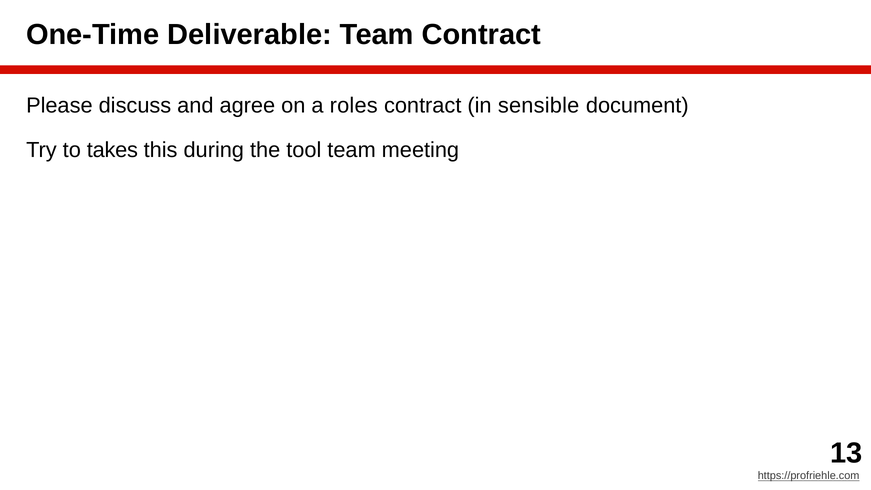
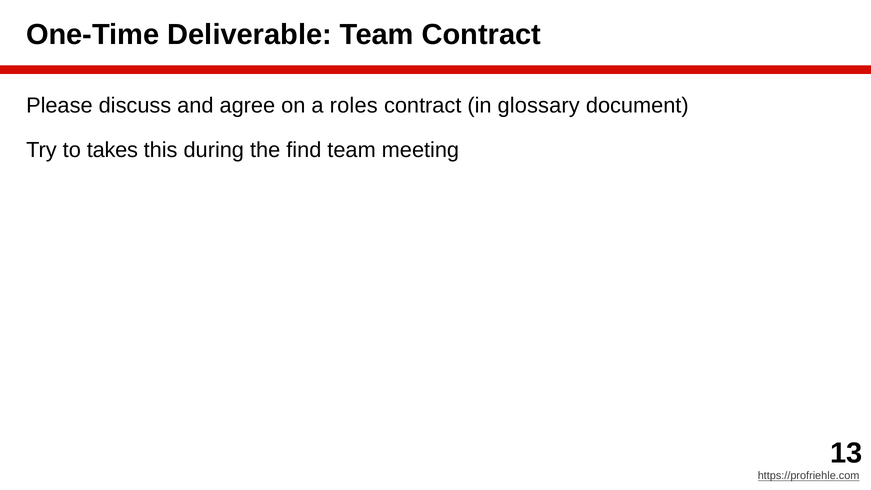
sensible: sensible -> glossary (539, 106)
tool: tool -> find (304, 150)
